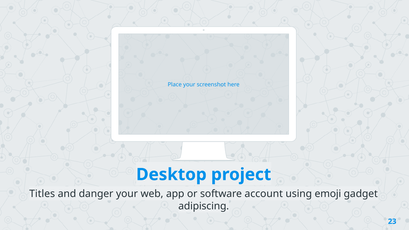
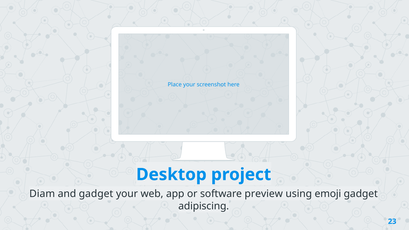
Titles: Titles -> Diam (42, 194)
and danger: danger -> gadget (96, 194)
account: account -> preview (264, 194)
